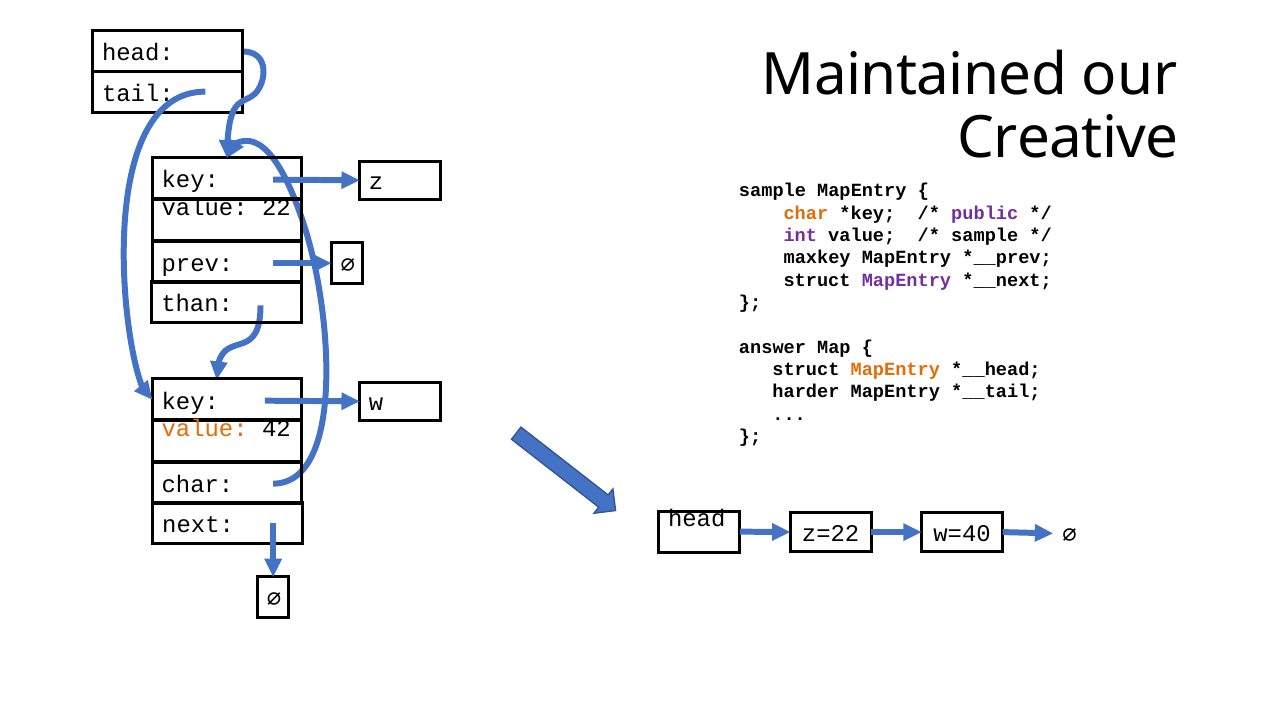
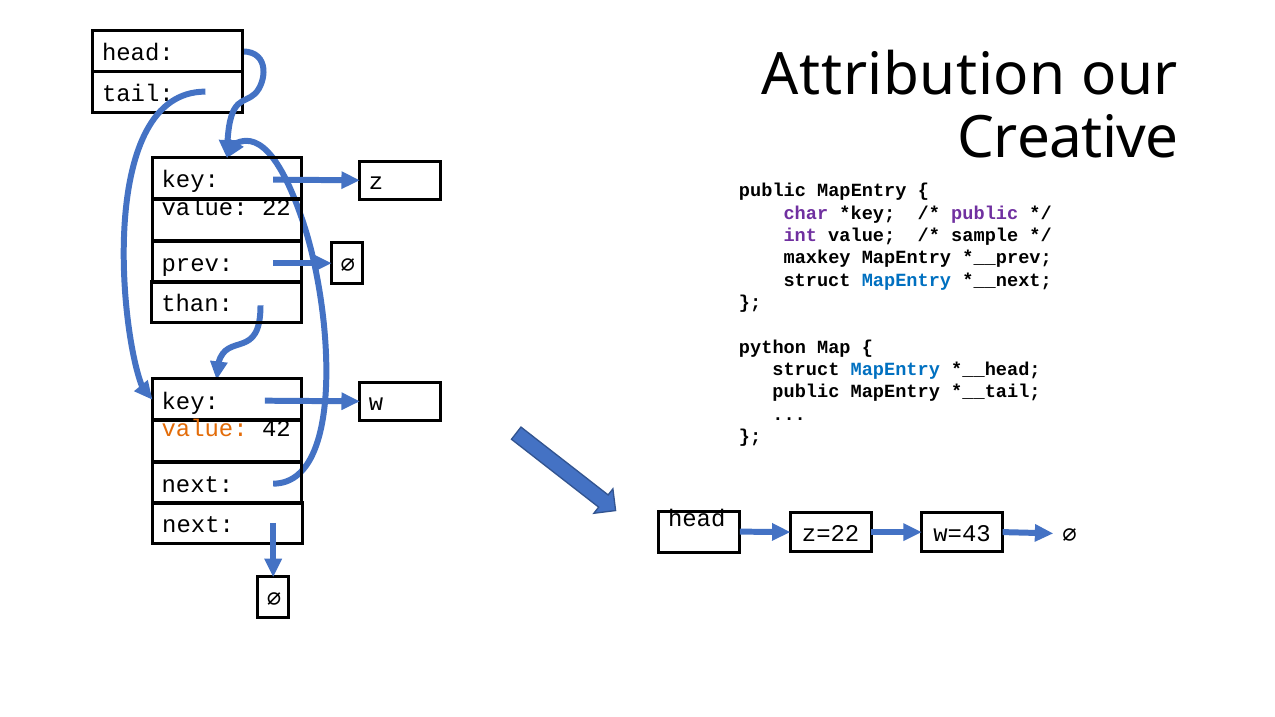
Maintained: Maintained -> Attribution (914, 76)
sample: sample -> public (772, 191)
char colour: orange -> purple (806, 213)
MapEntry colour: purple -> blue (906, 280)
answer: answer -> python (772, 347)
MapEntry colour: orange -> blue (895, 370)
harder: harder -> public (806, 392)
char: char -> next (197, 485)
w=40: w=40 -> w=43 (962, 534)
